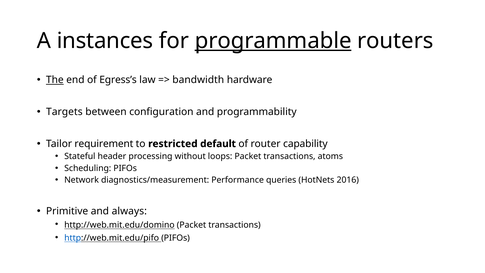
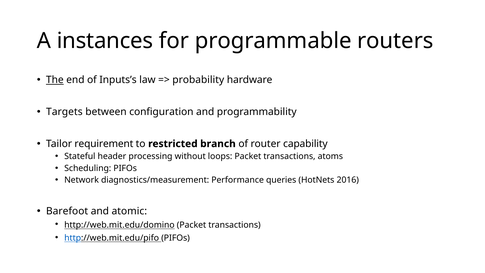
programmable underline: present -> none (273, 41)
Egress’s: Egress’s -> Inputs’s (118, 80)
bandwidth: bandwidth -> probability (198, 80)
default: default -> branch (218, 144)
Primitive: Primitive -> Barefoot (67, 211)
always: always -> atomic (129, 211)
